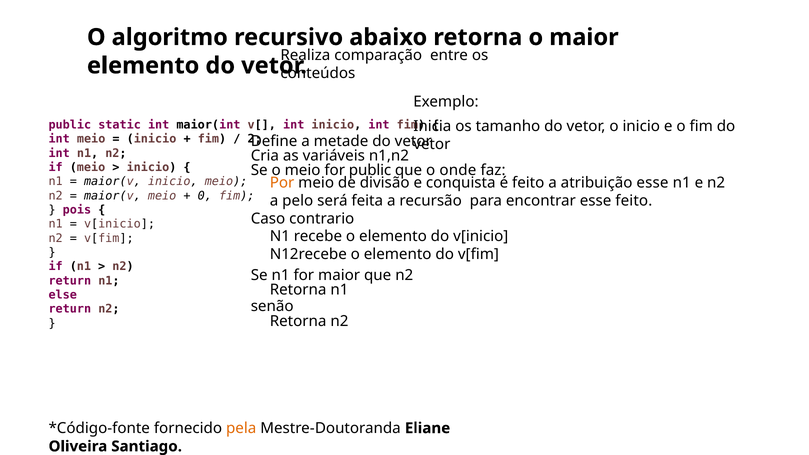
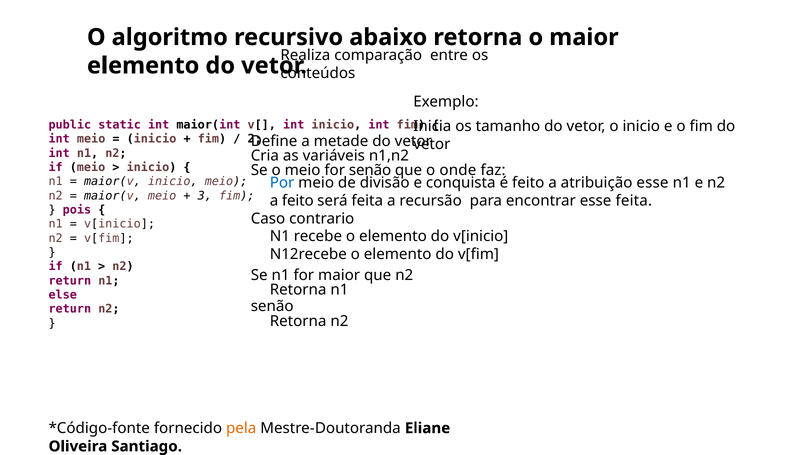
for public: public -> senão (370, 170)
Por colour: orange -> blue (282, 183)
0: 0 -> 3 (205, 196)
a pelo: pelo -> feito (298, 201)
esse feito: feito -> feita (634, 201)
